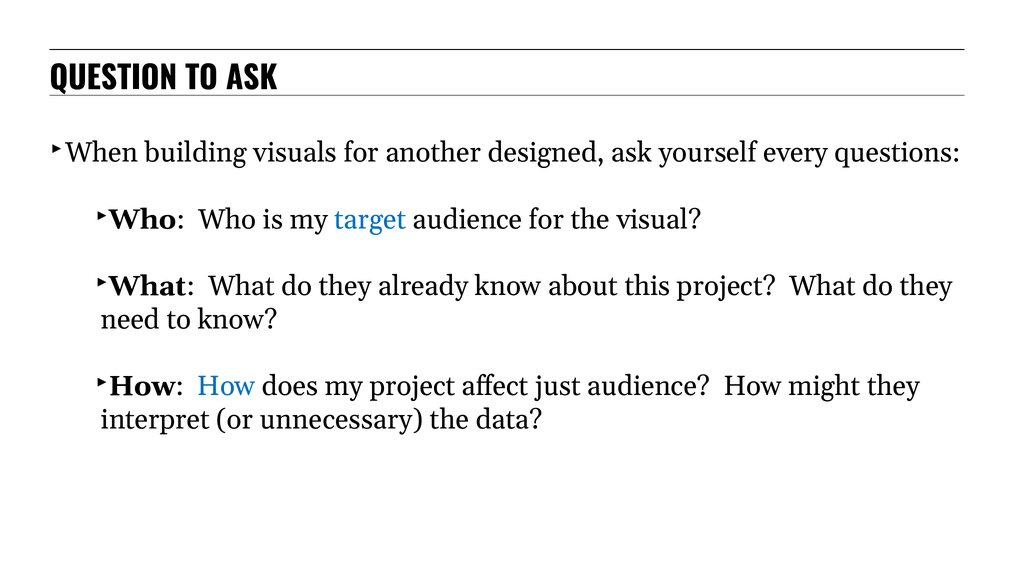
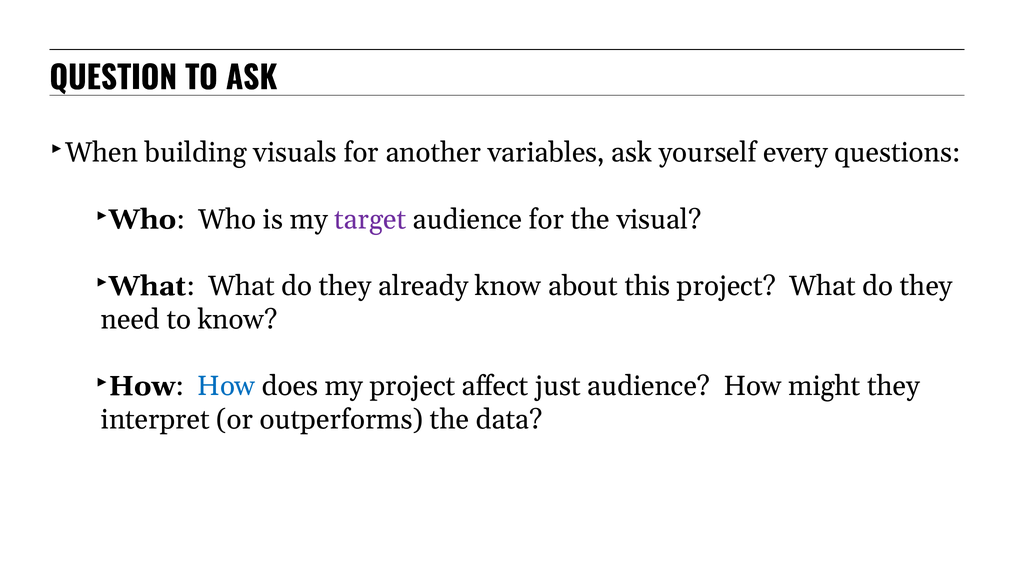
designed: designed -> variables (546, 153)
target colour: blue -> purple (370, 219)
unnecessary: unnecessary -> outperforms (342, 419)
